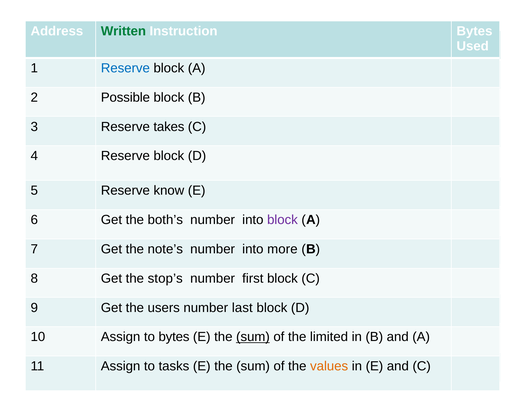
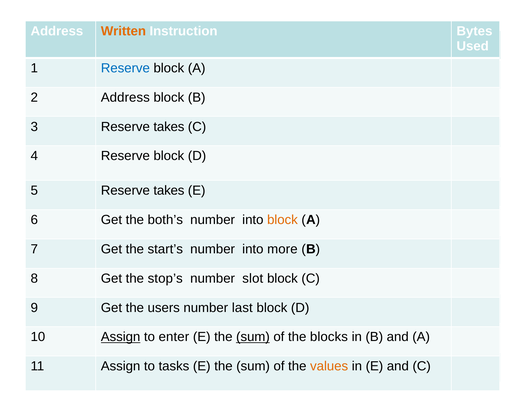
Written colour: green -> orange (123, 31)
Possible: Possible -> Address (125, 97)
know: know -> takes (169, 191)
block colour: purple -> orange (282, 220)
note’s: note’s -> start’s (165, 249)
first: first -> slot (253, 279)
Assign underline: none -> present (121, 337)
to bytes: bytes -> enter (174, 337)
limited: limited -> blocks (329, 337)
